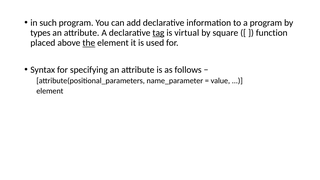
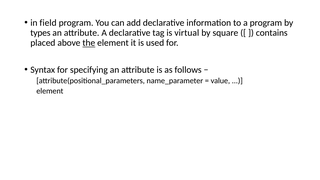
such: such -> field (48, 23)
tag underline: present -> none (158, 33)
function: function -> contains (272, 33)
